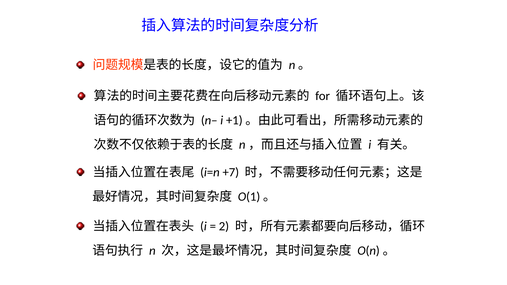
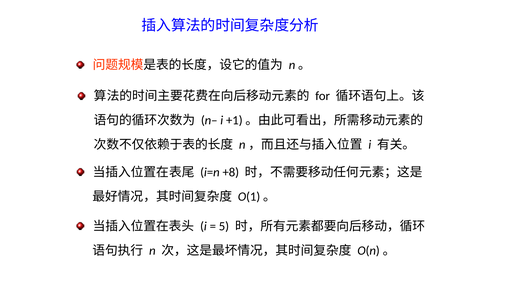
+7: +7 -> +8 (231, 172)
2: 2 -> 5 (224, 226)
